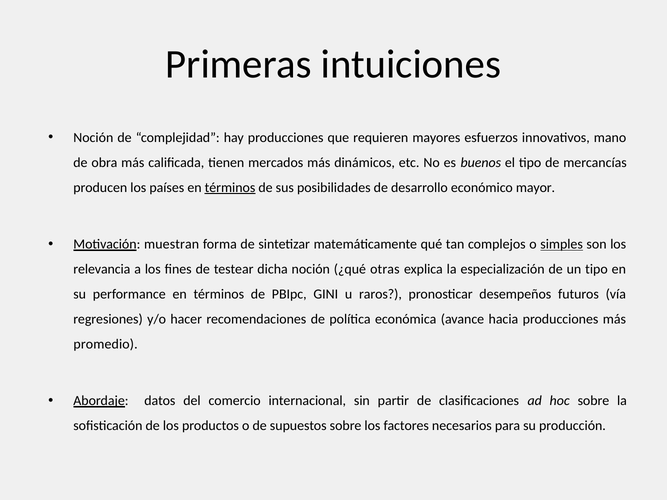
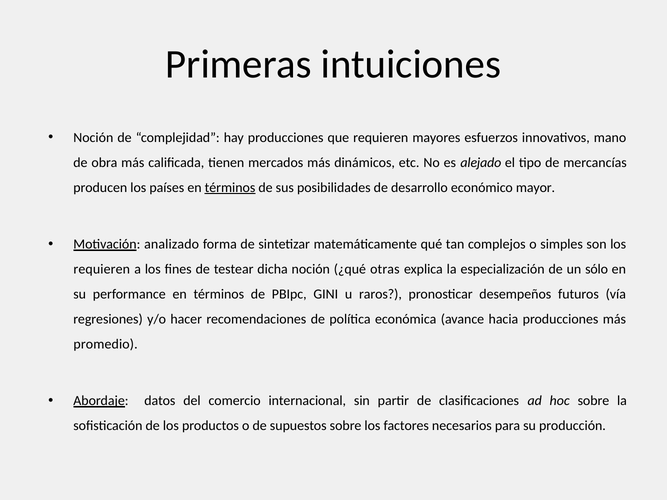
buenos: buenos -> alejado (481, 163)
muestran: muestran -> analizado (172, 244)
simples underline: present -> none (562, 244)
relevancia: relevancia -> requieren (102, 269)
un tipo: tipo -> sólo (597, 269)
